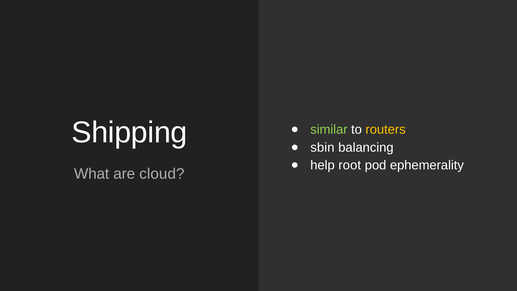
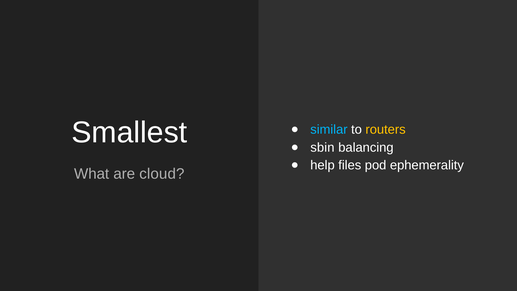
Shipping: Shipping -> Smallest (129, 132)
similar colour: light green -> light blue (329, 130)
root: root -> files (350, 165)
